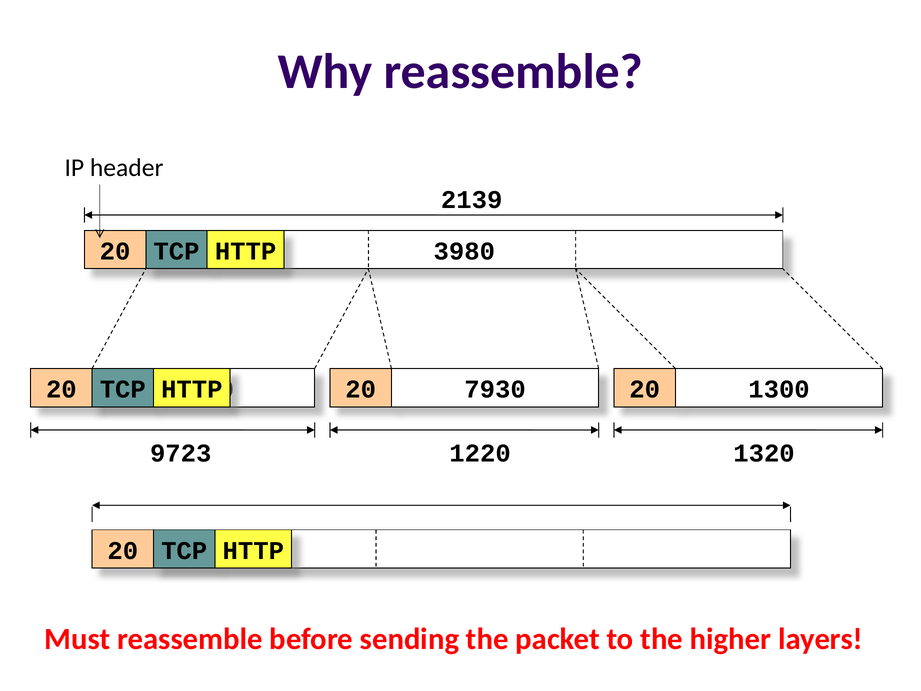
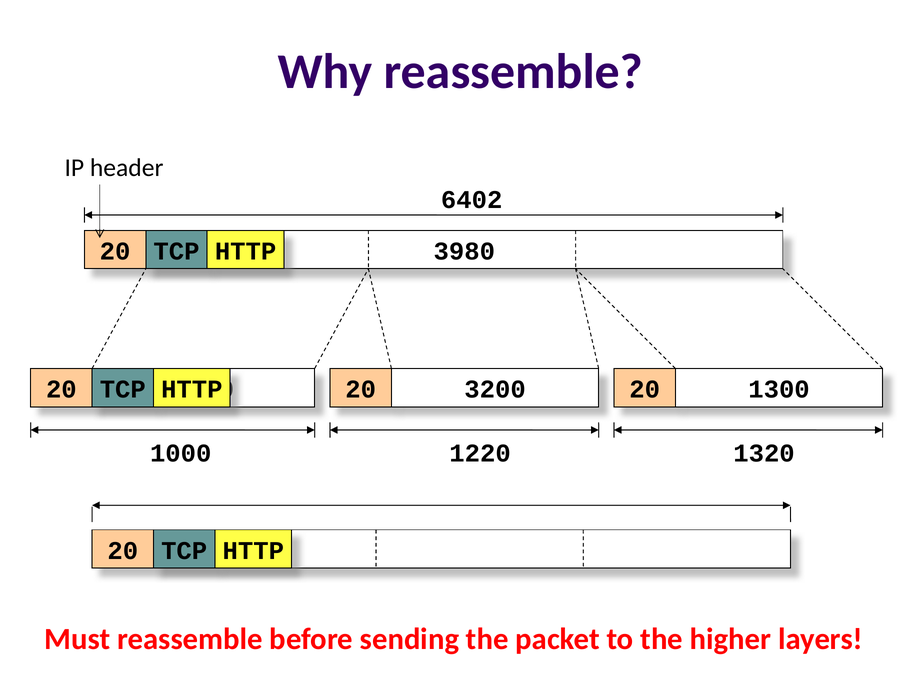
2139: 2139 -> 6402 (472, 200)
7930: 7930 -> 3200 (495, 389)
9723: 9723 -> 1000 (181, 453)
